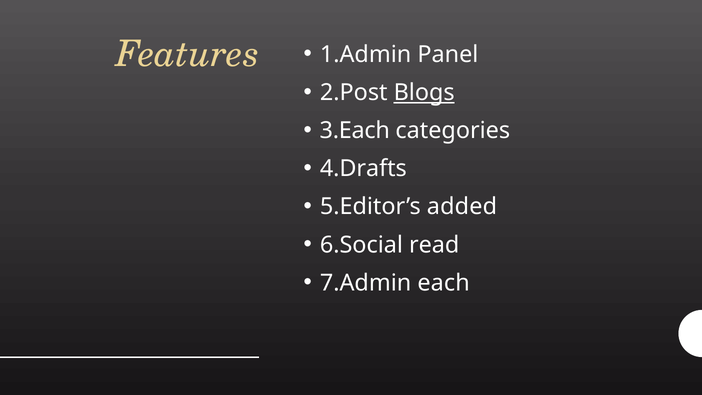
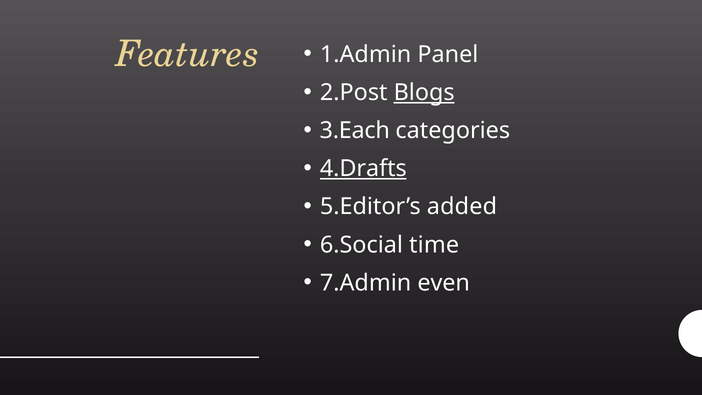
4.Drafts underline: none -> present (363, 169)
read: read -> time (434, 245)
each: each -> even (444, 283)
